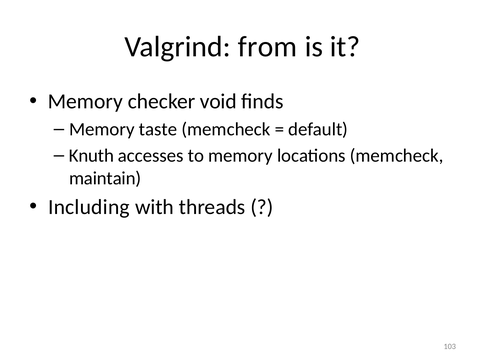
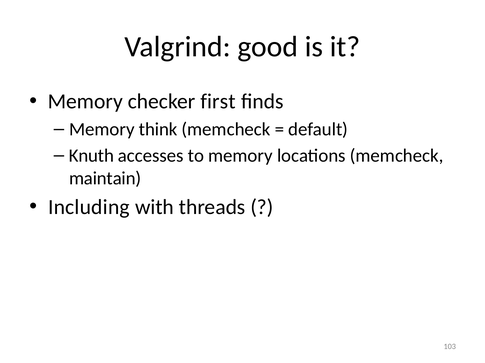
from: from -> good (268, 47)
void: void -> first (218, 102)
taste: taste -> think (158, 130)
